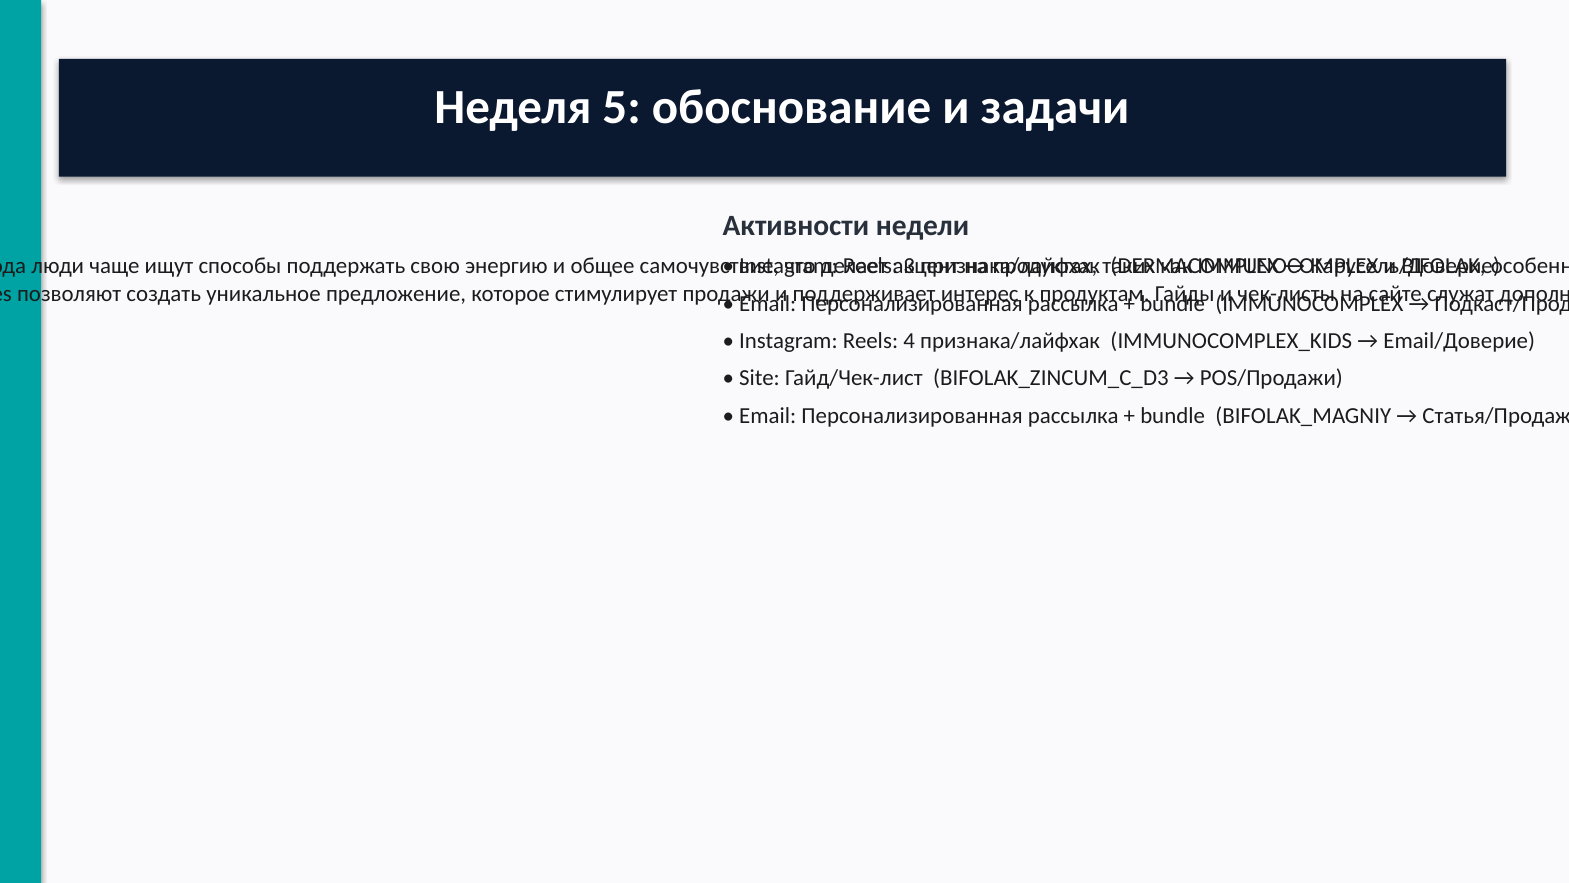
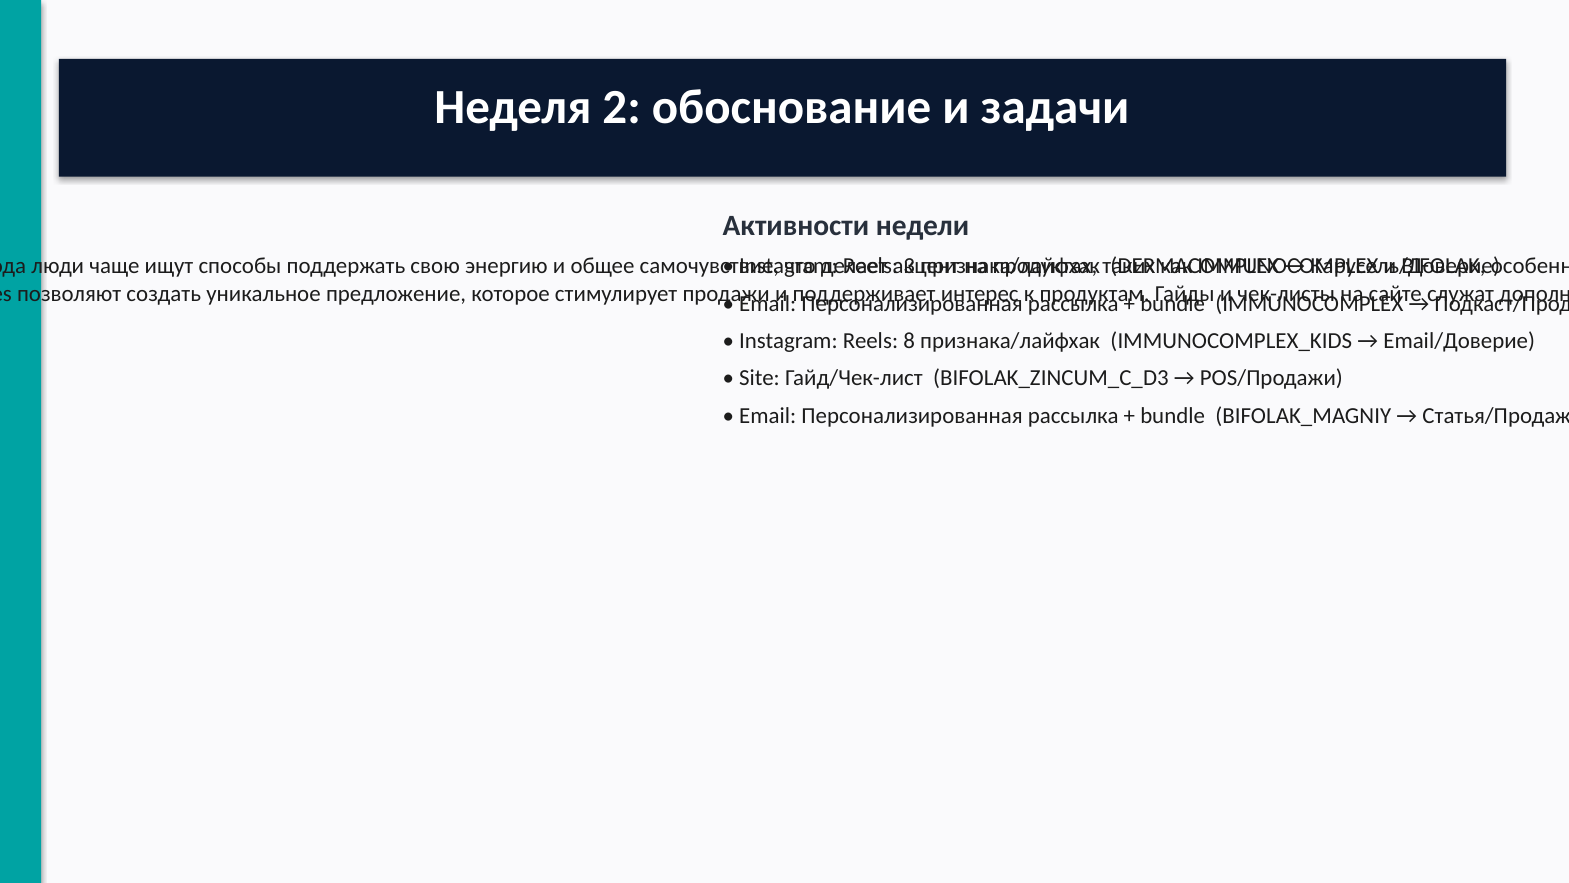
5: 5 -> 2 (622, 107)
4: 4 -> 8 (909, 341)
